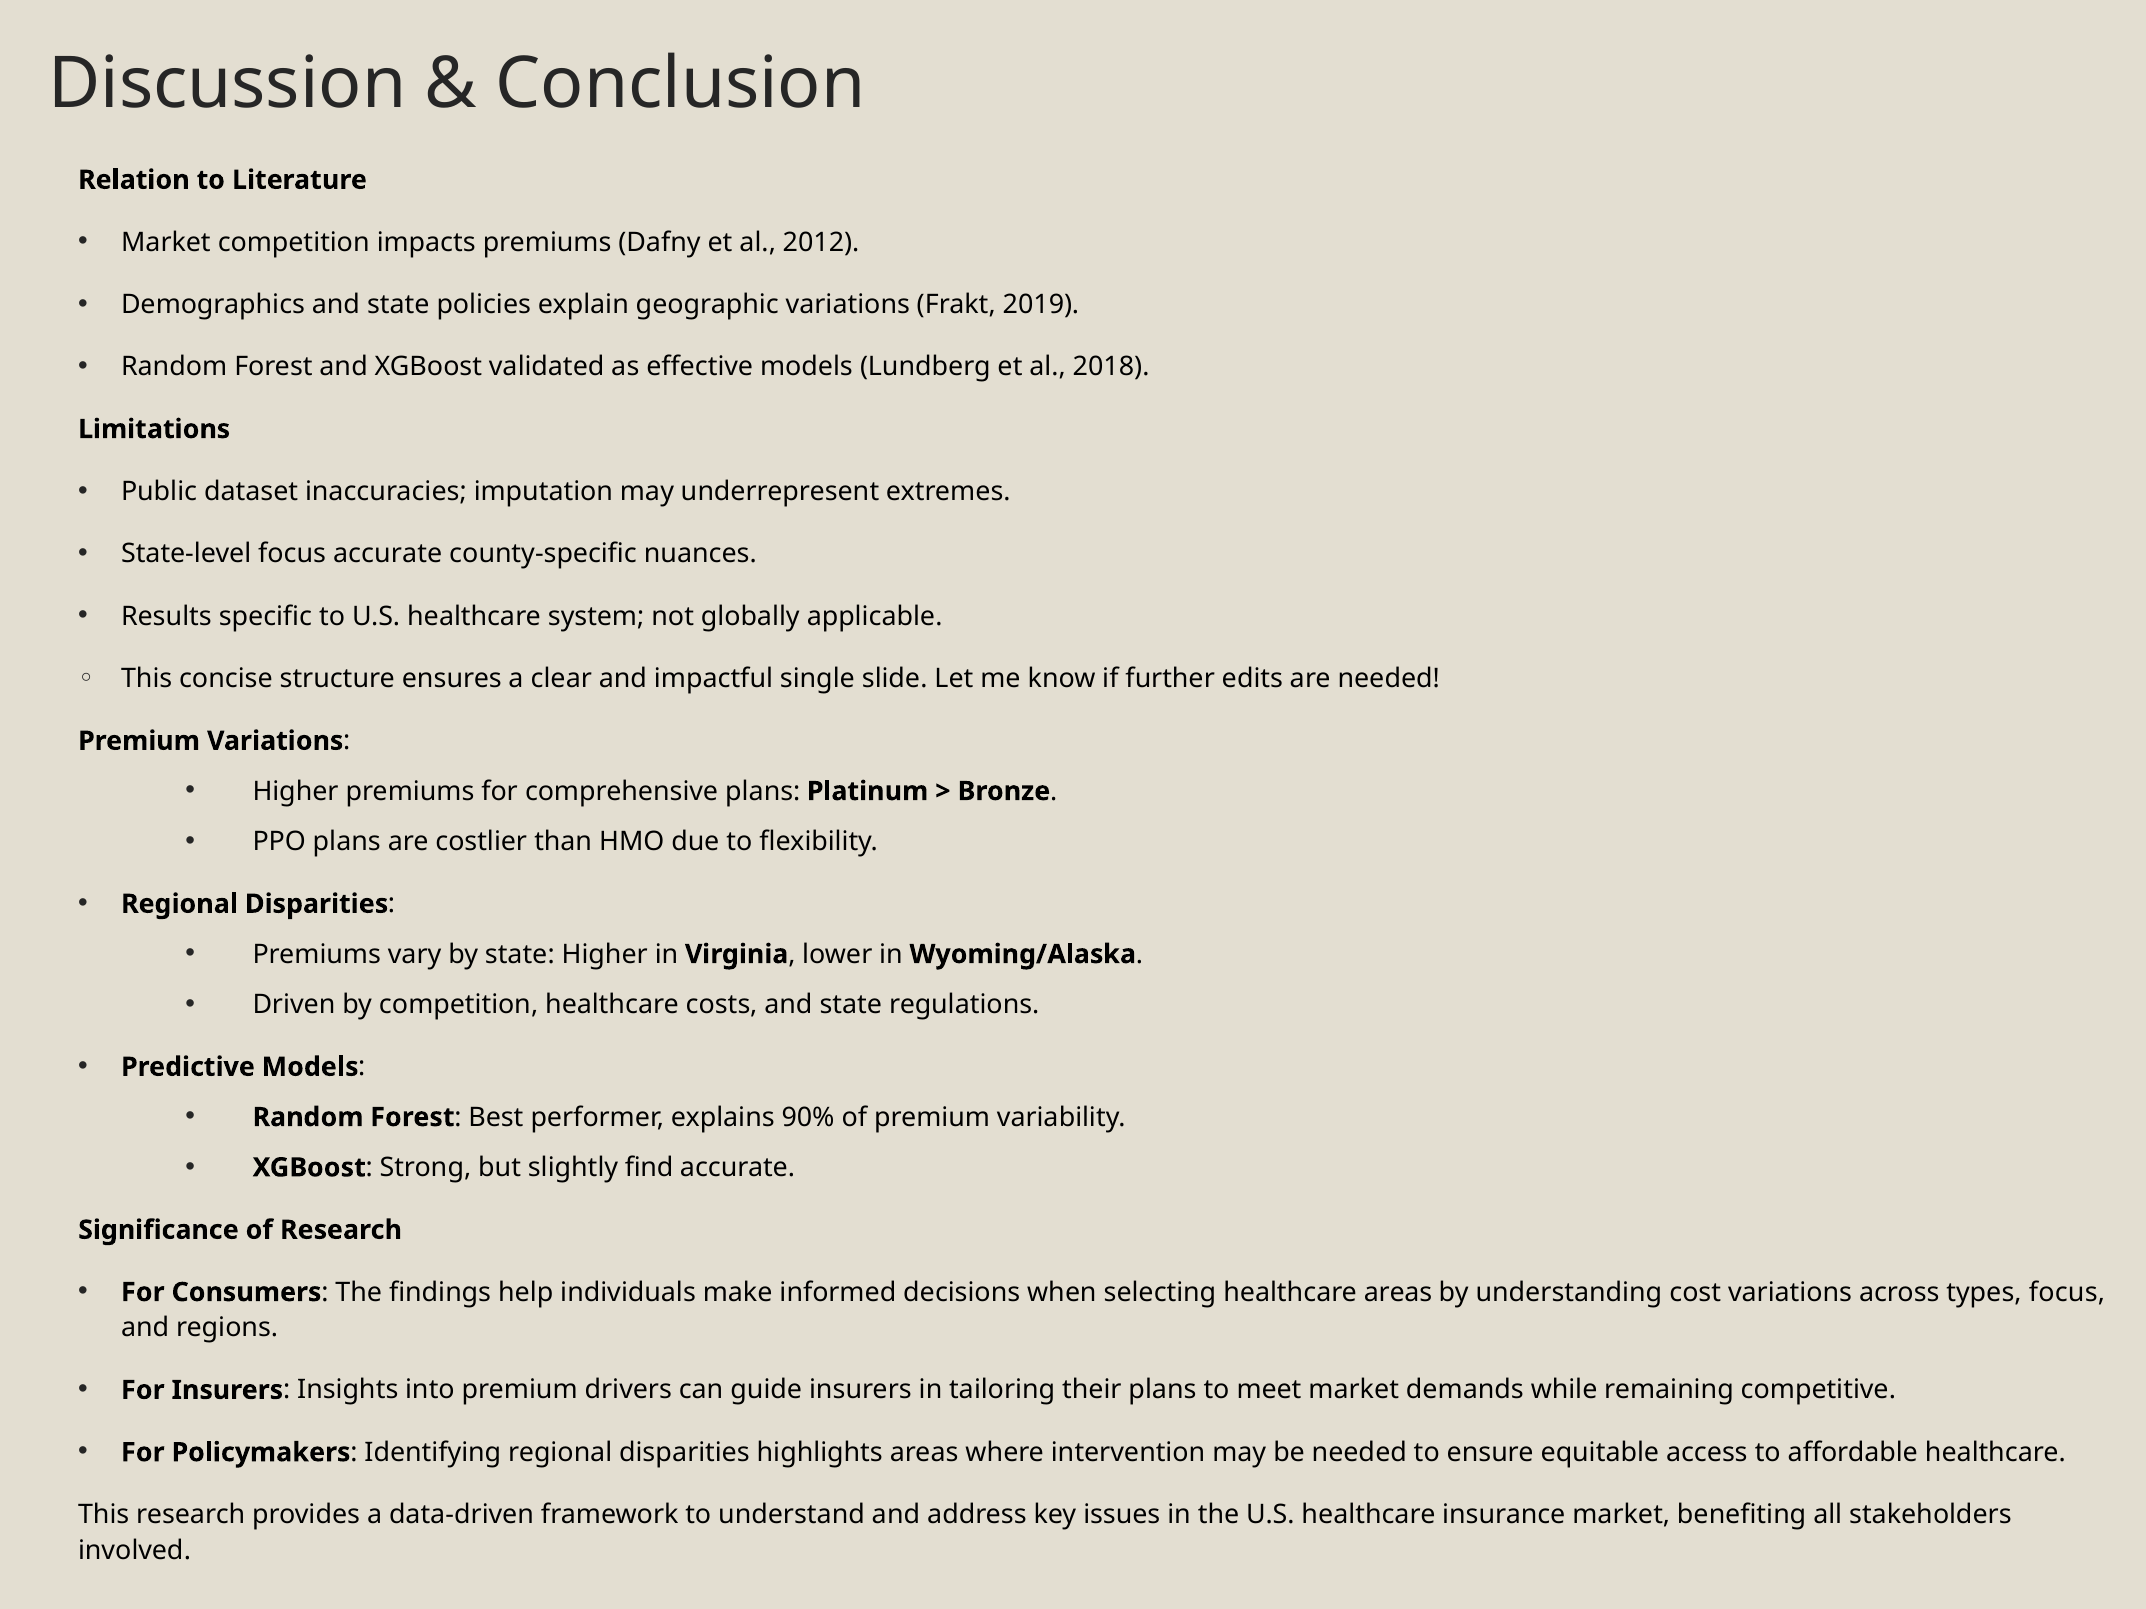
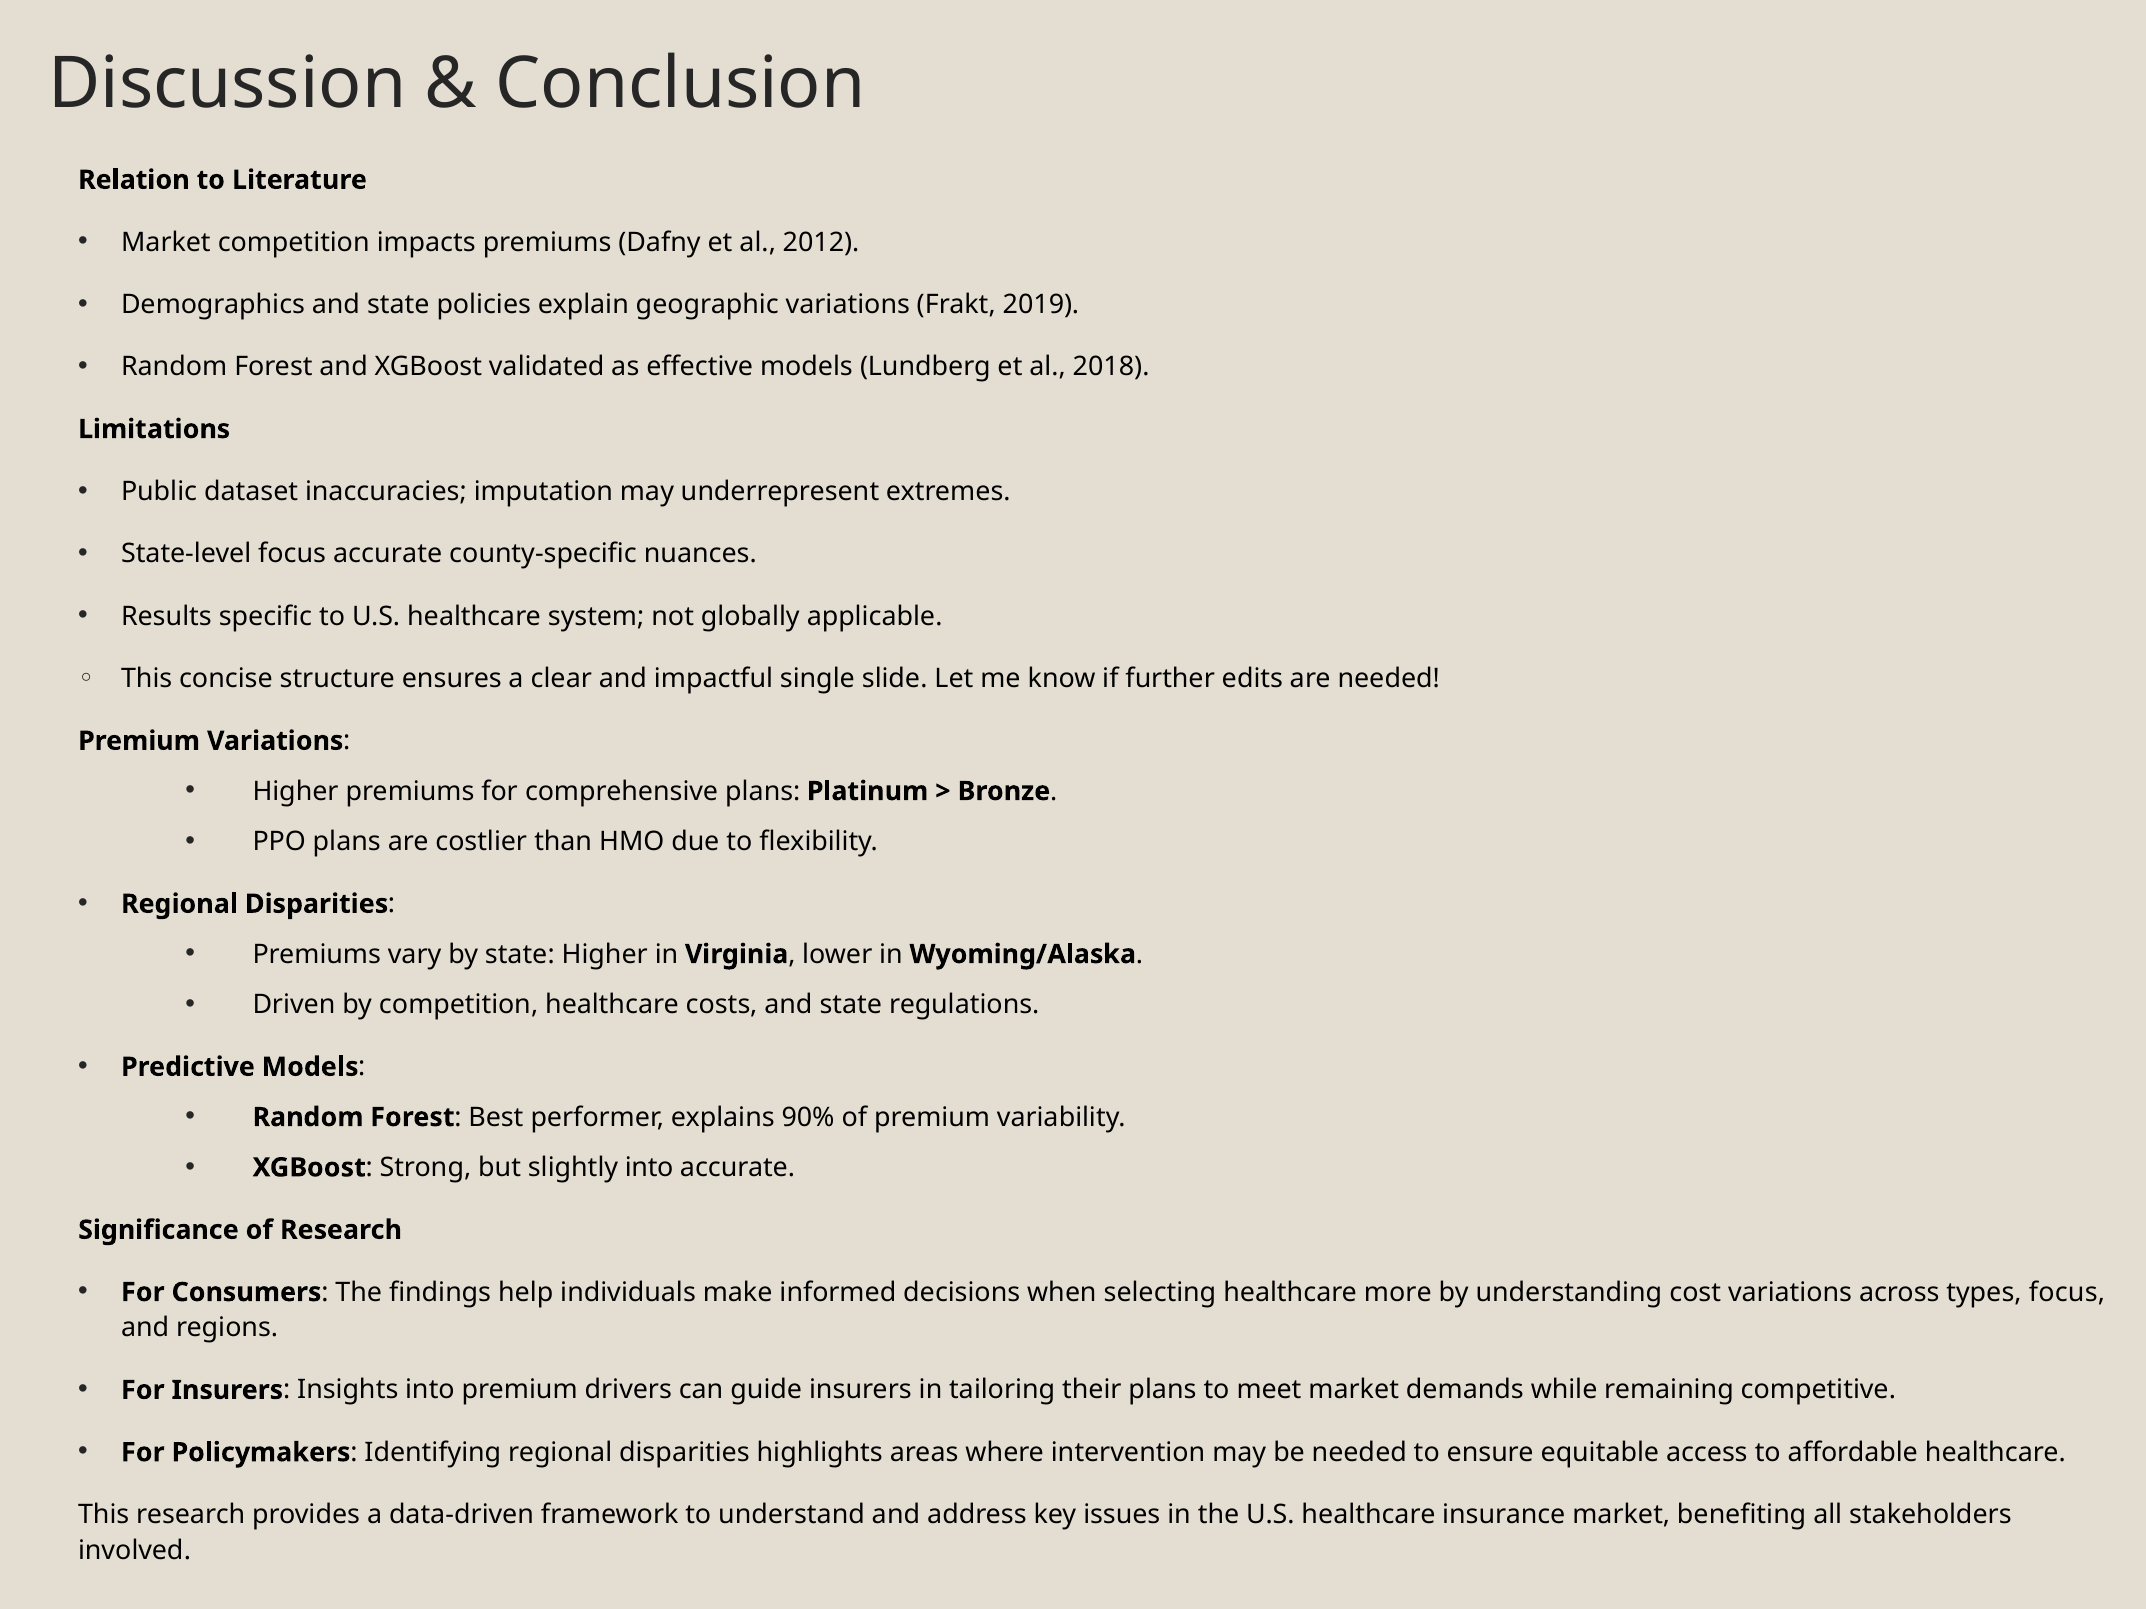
slightly find: find -> into (649, 1168)
healthcare areas: areas -> more (1398, 1293)
